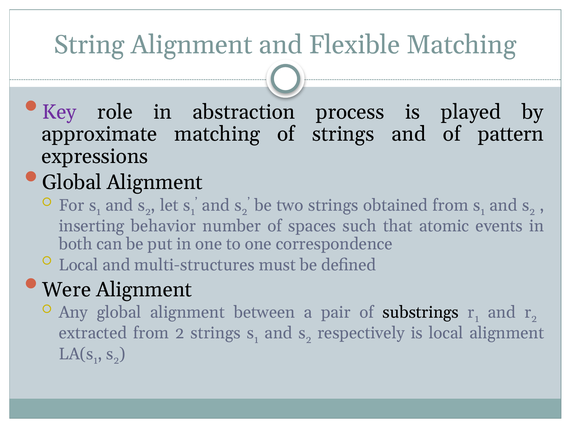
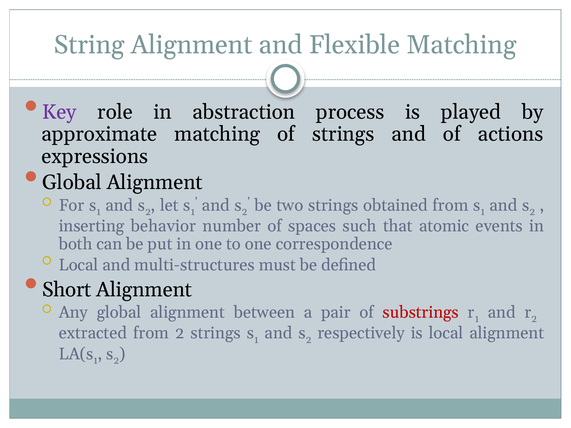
pattern: pattern -> actions (511, 134)
Were: Were -> Short (67, 290)
substrings colour: black -> red (421, 312)
